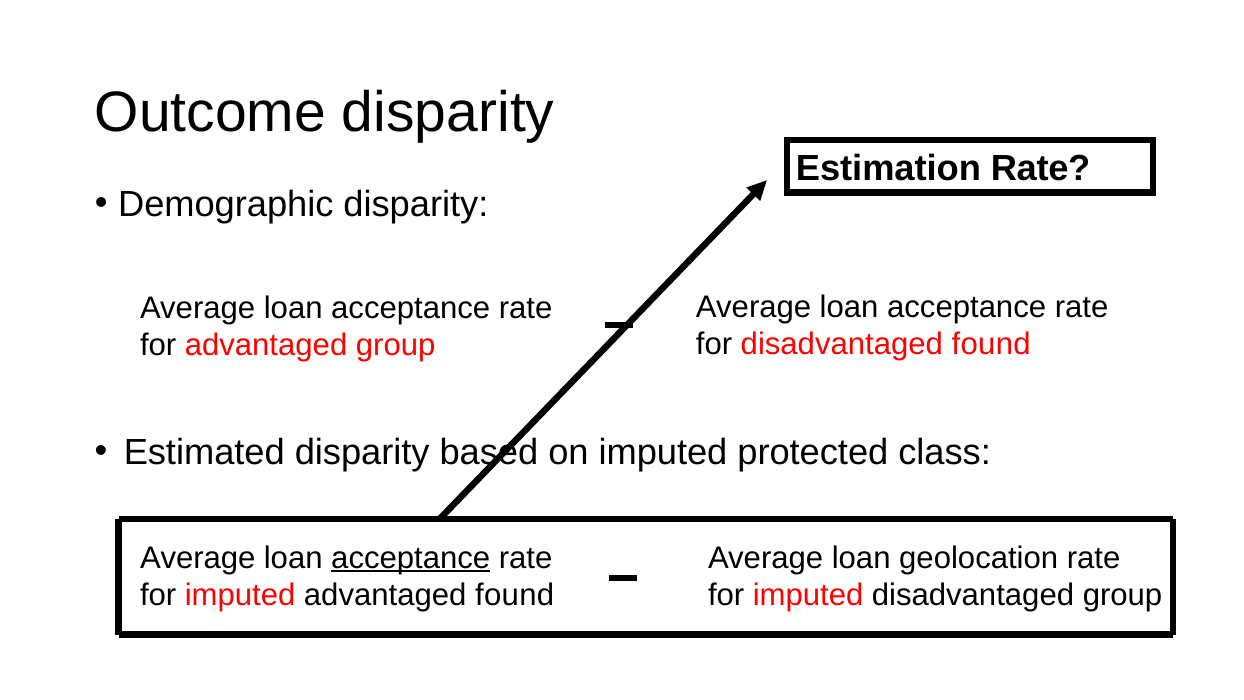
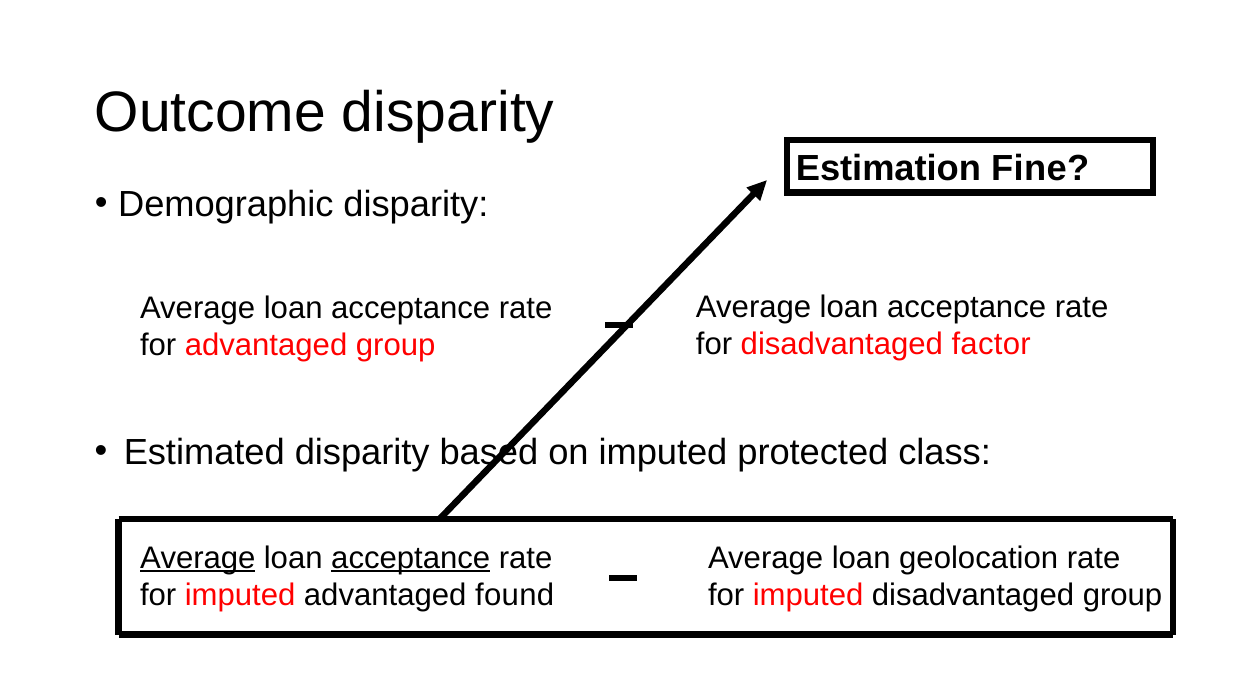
Estimation Rate: Rate -> Fine (1040, 169)
found: found -> factor (991, 344)
Average underline: none -> present (198, 558)
